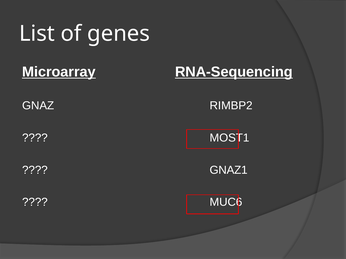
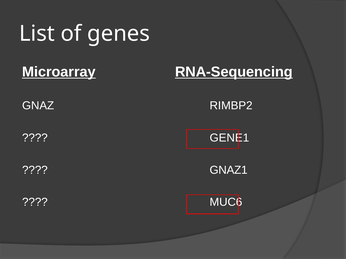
MOST1: MOST1 -> GENE1 (229, 138)
